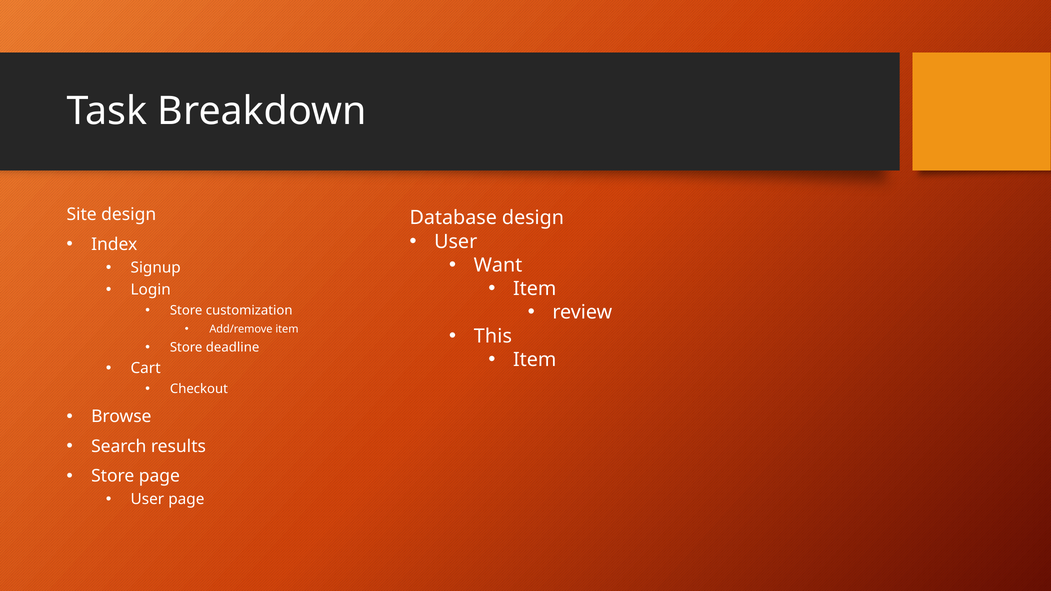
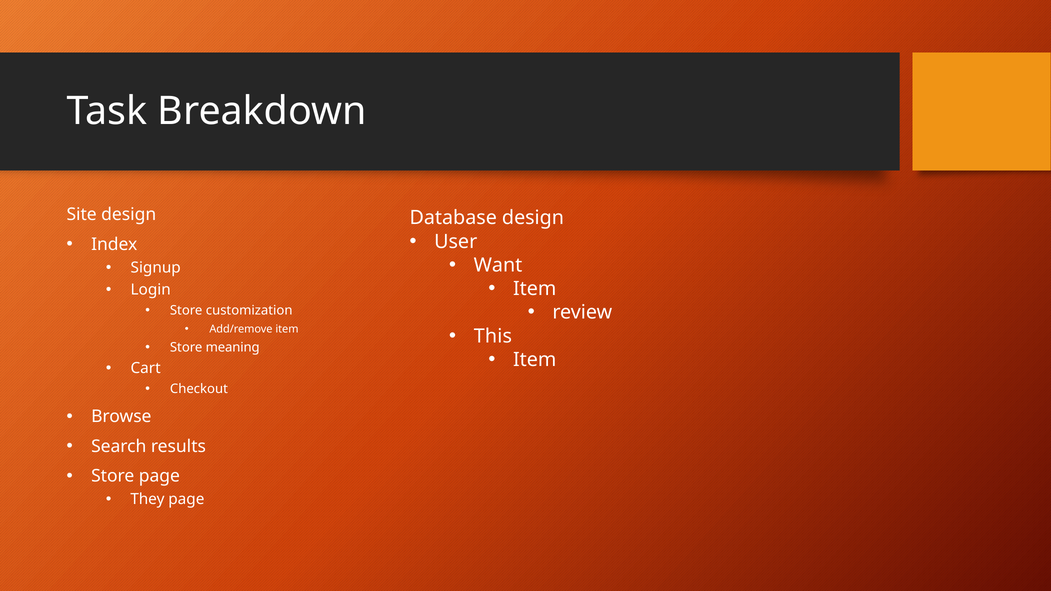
deadline: deadline -> meaning (233, 348)
User: User -> They (147, 500)
